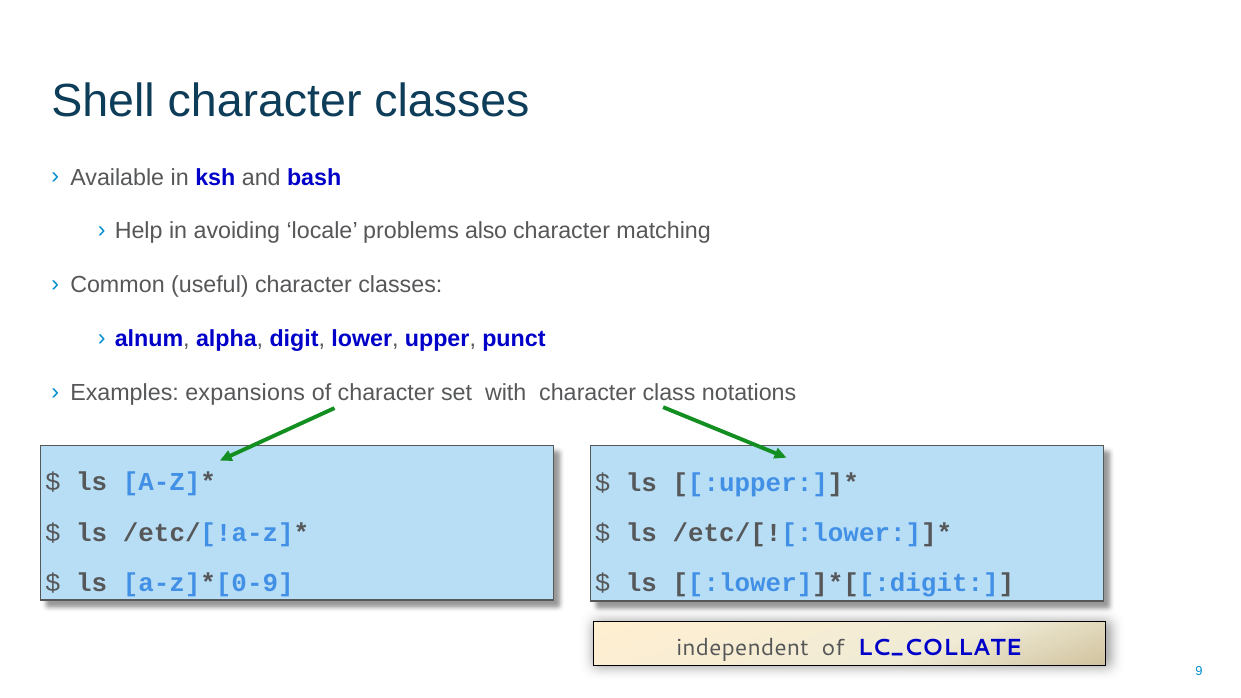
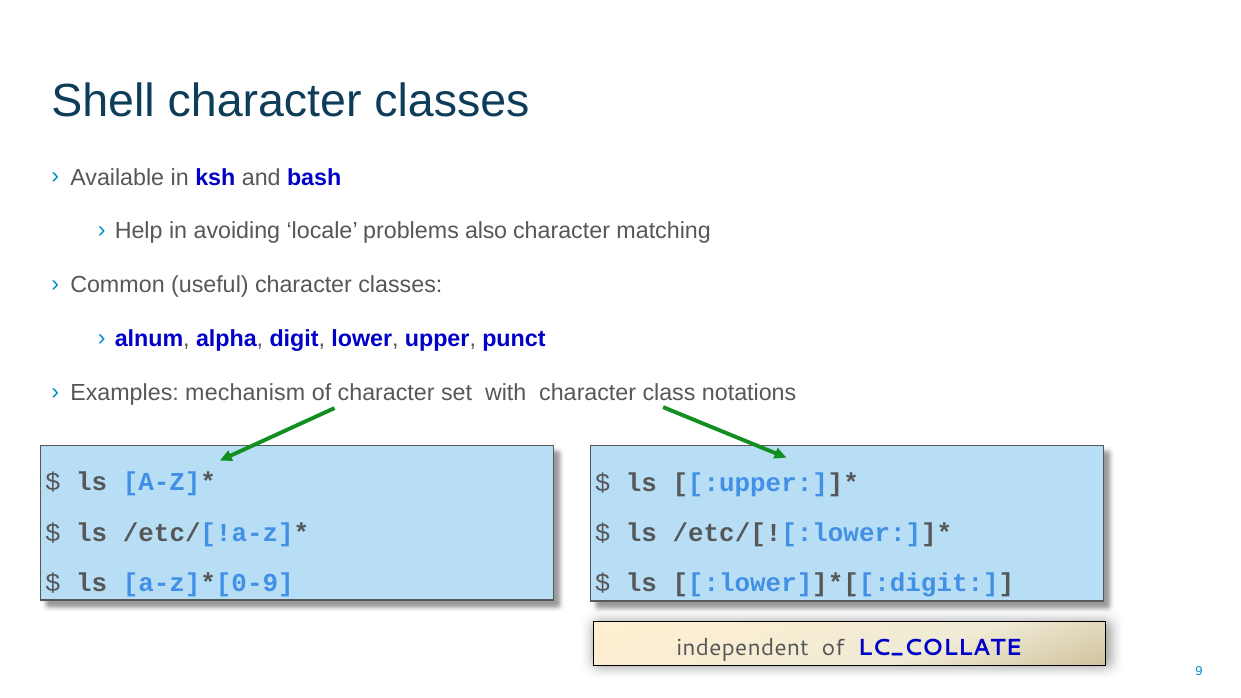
expansions: expansions -> mechanism (245, 393)
